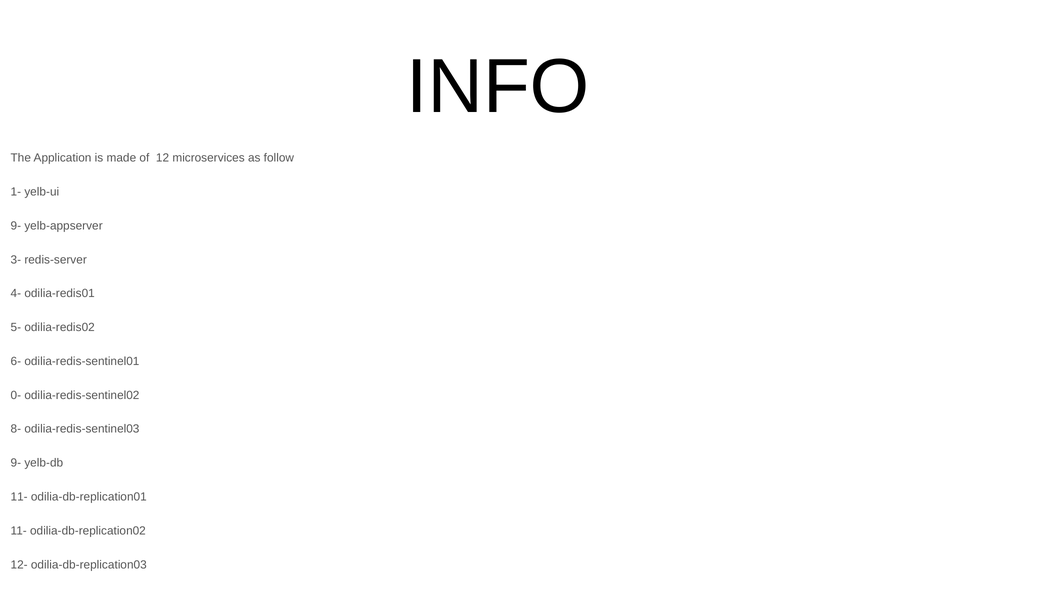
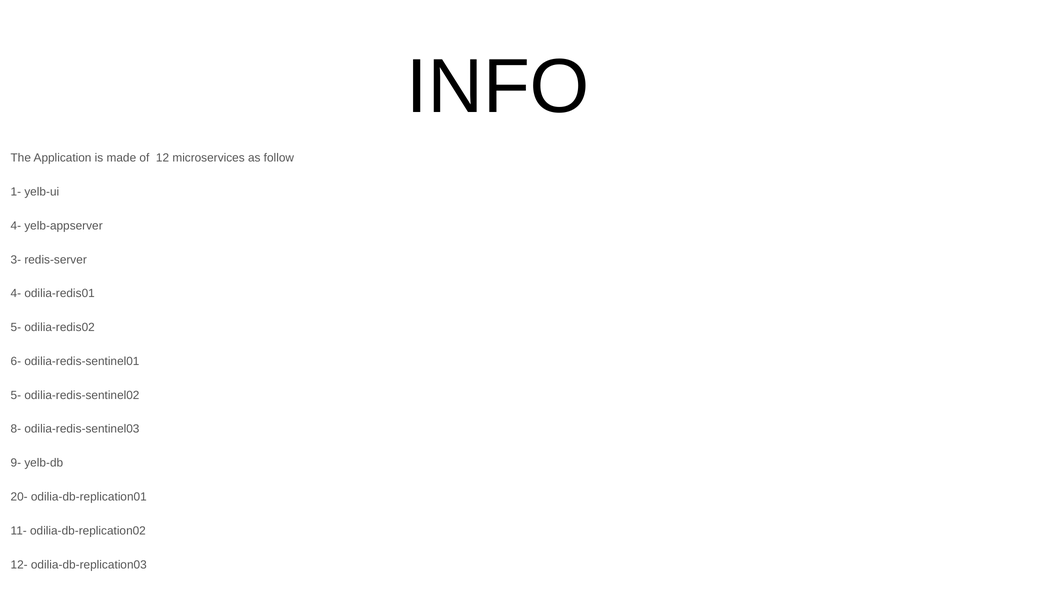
9-: 9- -> 4- (16, 226)
0-: 0- -> 5- (16, 395)
11-: 11- -> 20- (19, 497)
